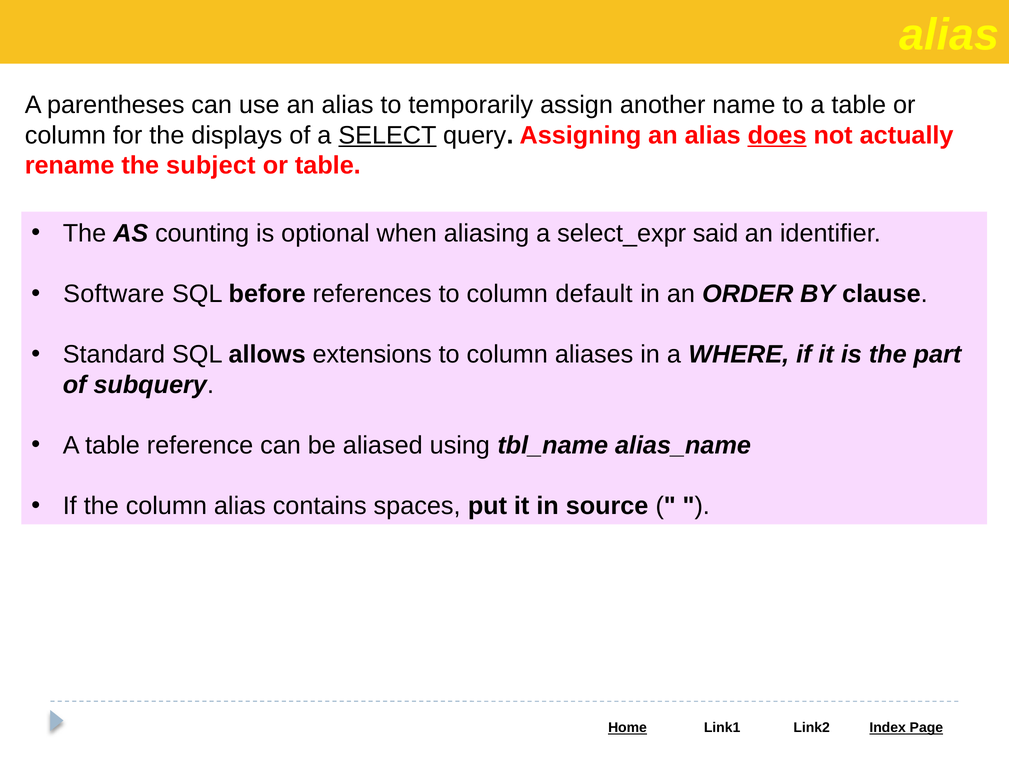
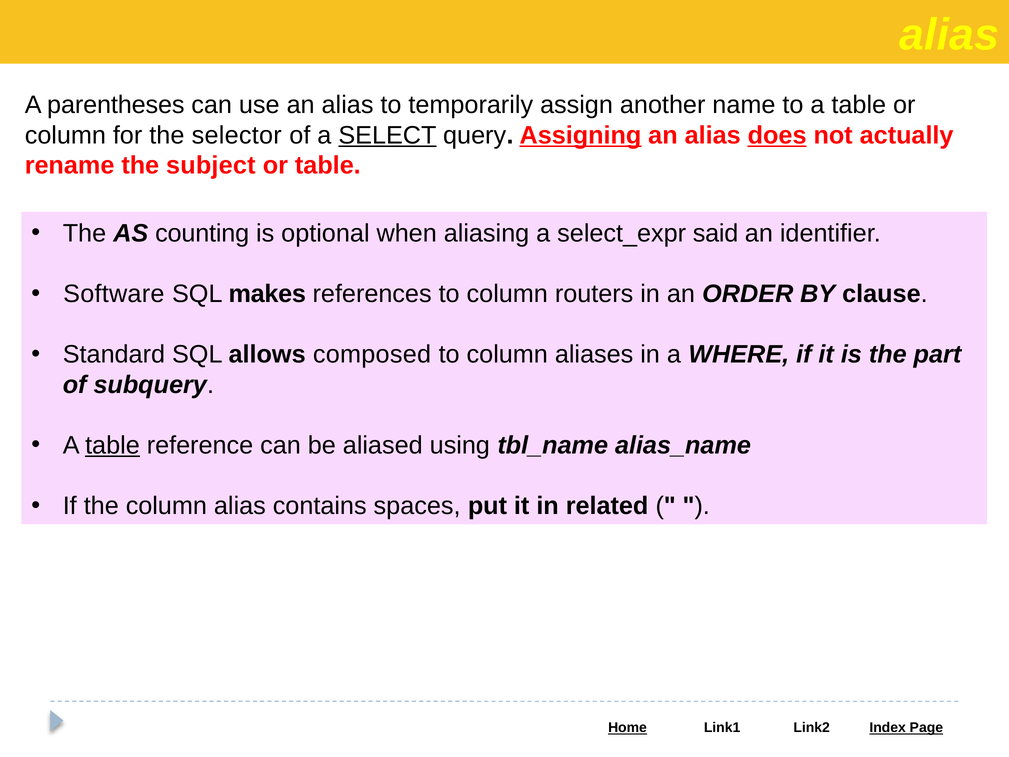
displays: displays -> selector (237, 135)
Assigning underline: none -> present (580, 135)
before: before -> makes (267, 294)
default: default -> routers (594, 294)
extensions: extensions -> composed (372, 355)
table underline: none -> present (112, 445)
source: source -> related (607, 506)
